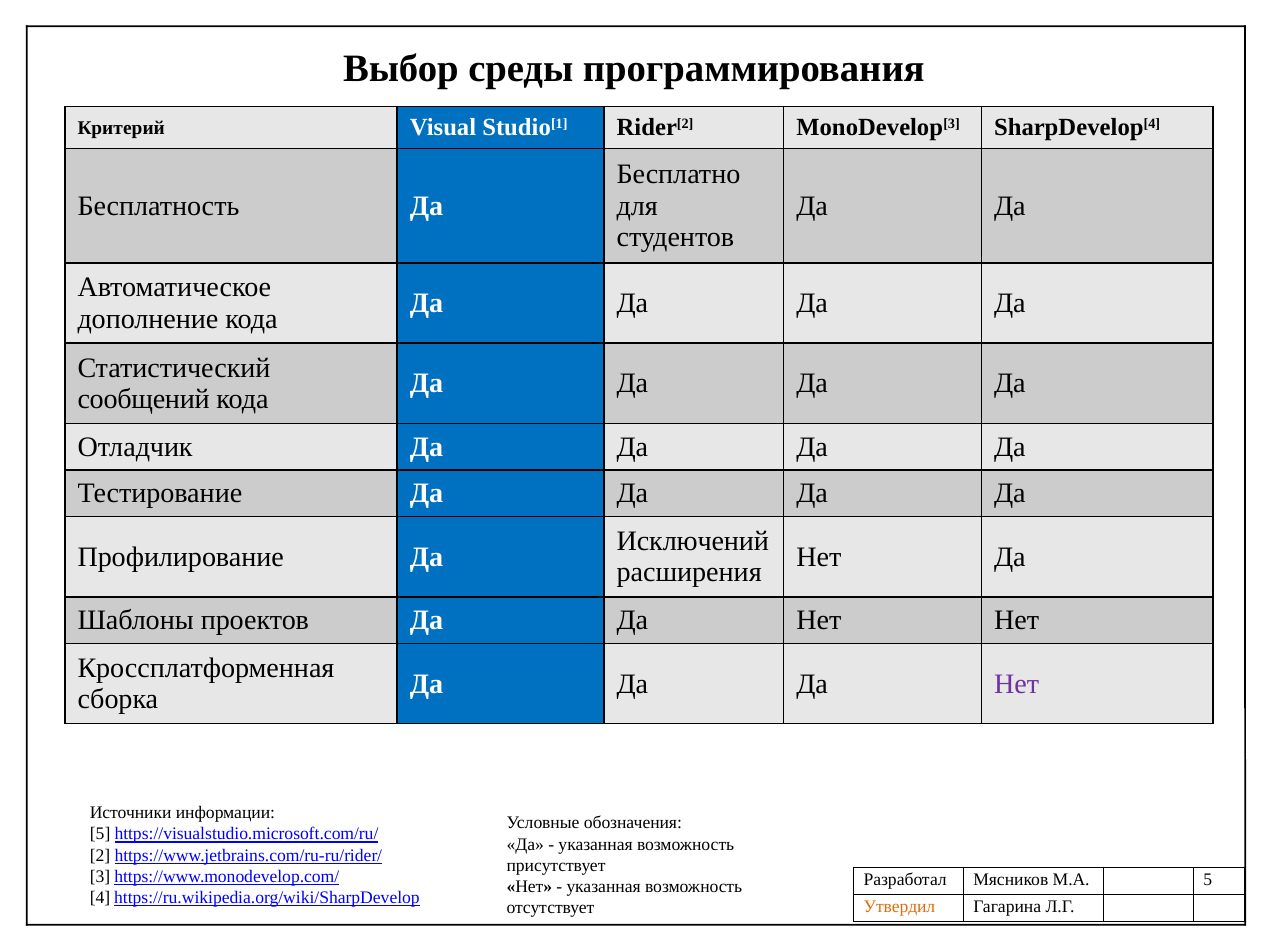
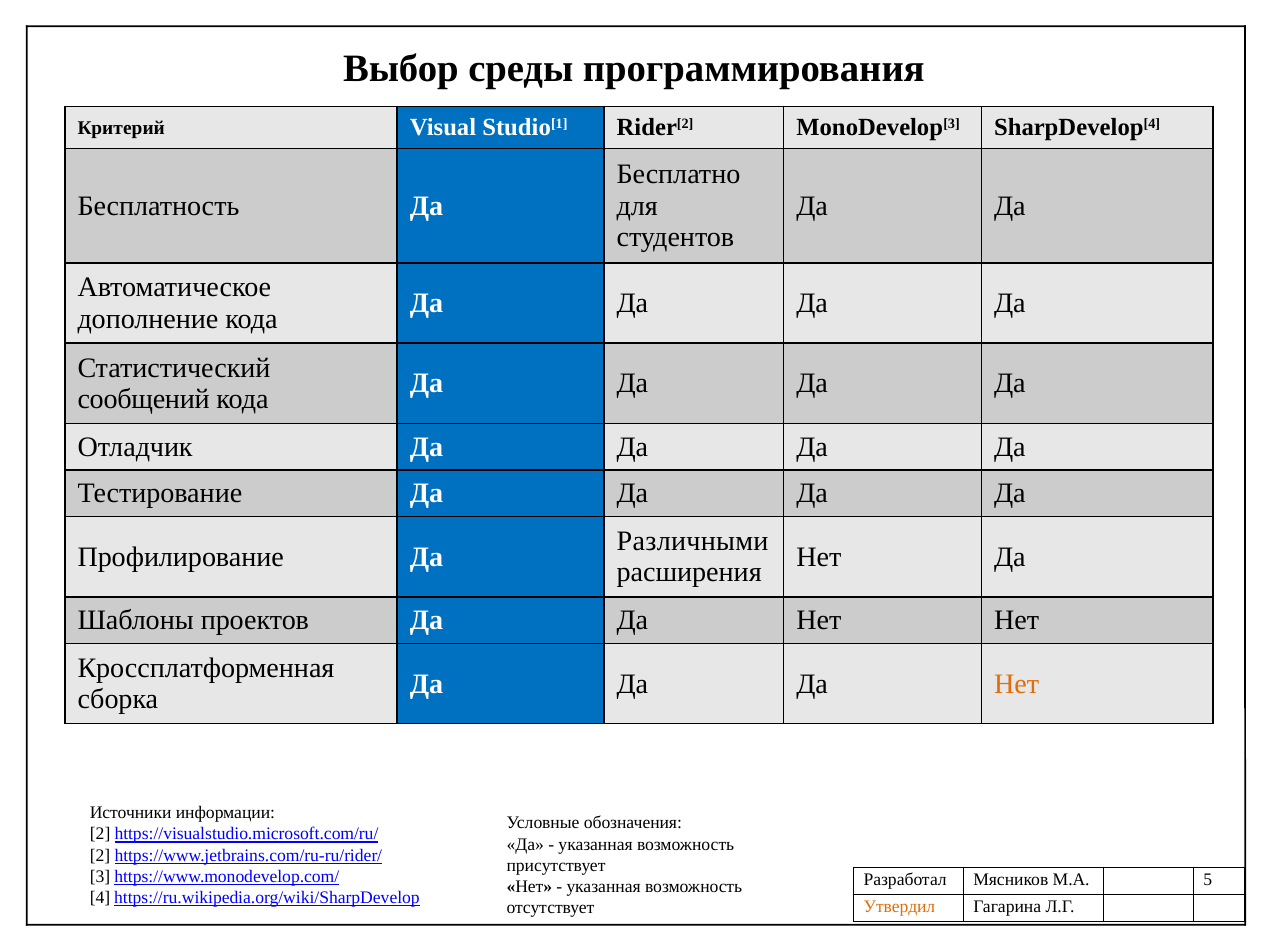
Исключений: Исключений -> Различными (693, 541)
Нет colour: purple -> orange (1017, 684)
5: 5 -> 2 (100, 834)
